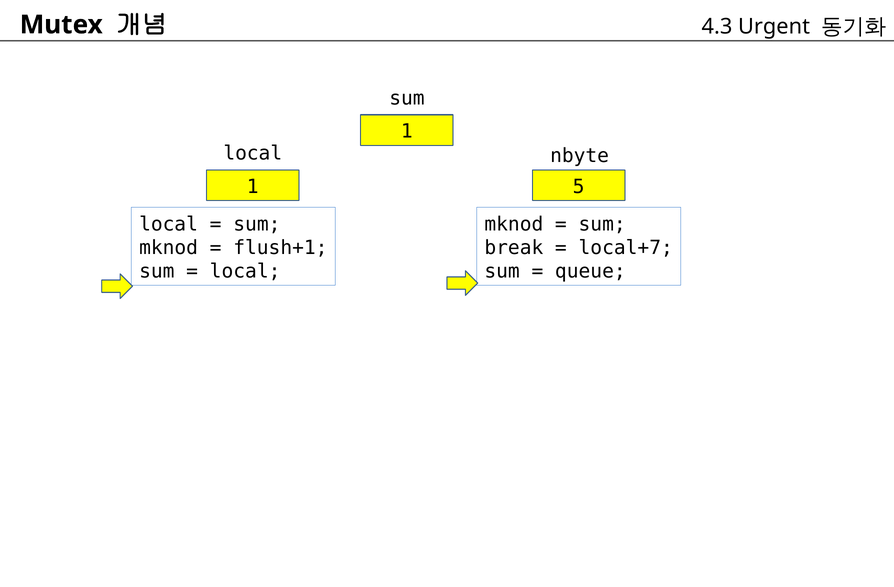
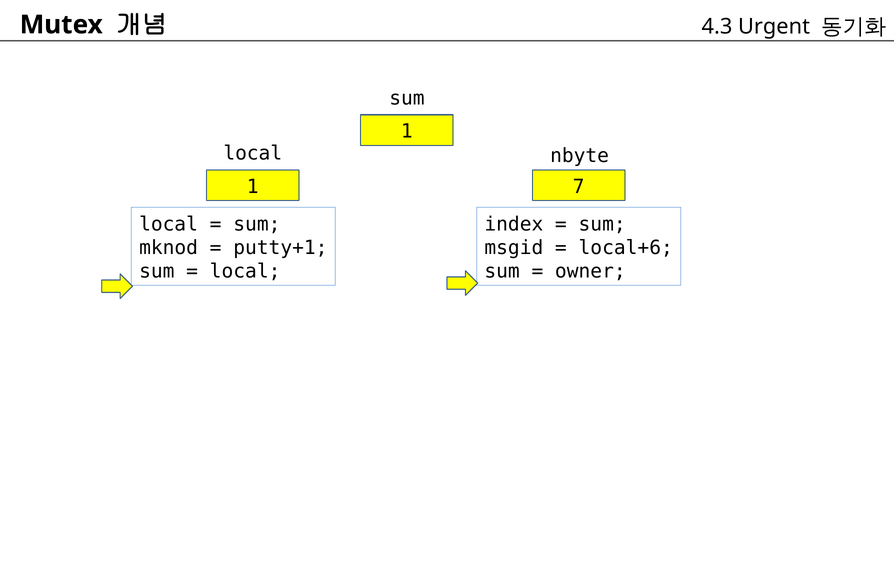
5: 5 -> 7 (579, 187)
mknod: mknod -> index (514, 224)
flush+1: flush+1 -> putty+1 (280, 248)
break: break -> msgid (514, 248)
local+7: local+7 -> local+6 (626, 248)
queue: queue -> owner (590, 271)
